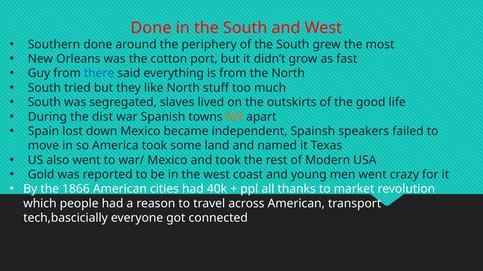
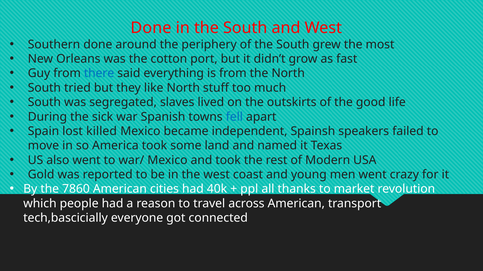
dist: dist -> sick (103, 117)
fell colour: orange -> blue (234, 117)
down: down -> killed (102, 131)
1866: 1866 -> 7860 (76, 189)
